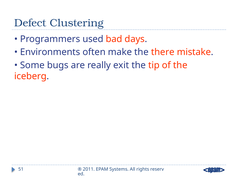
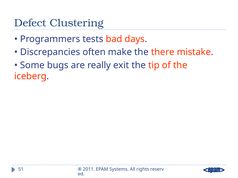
used: used -> tests (93, 39)
Environments: Environments -> Discrepancies (50, 52)
